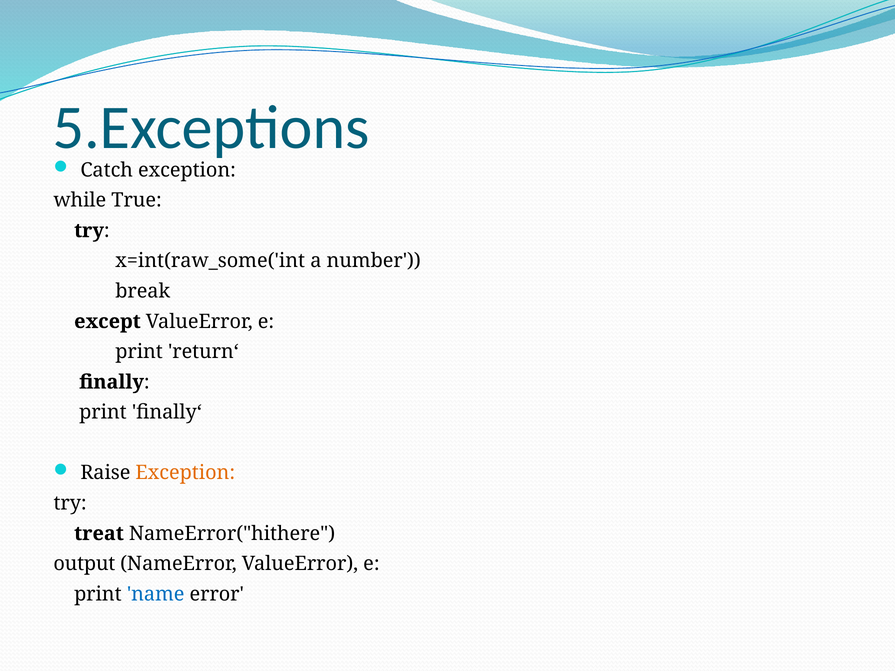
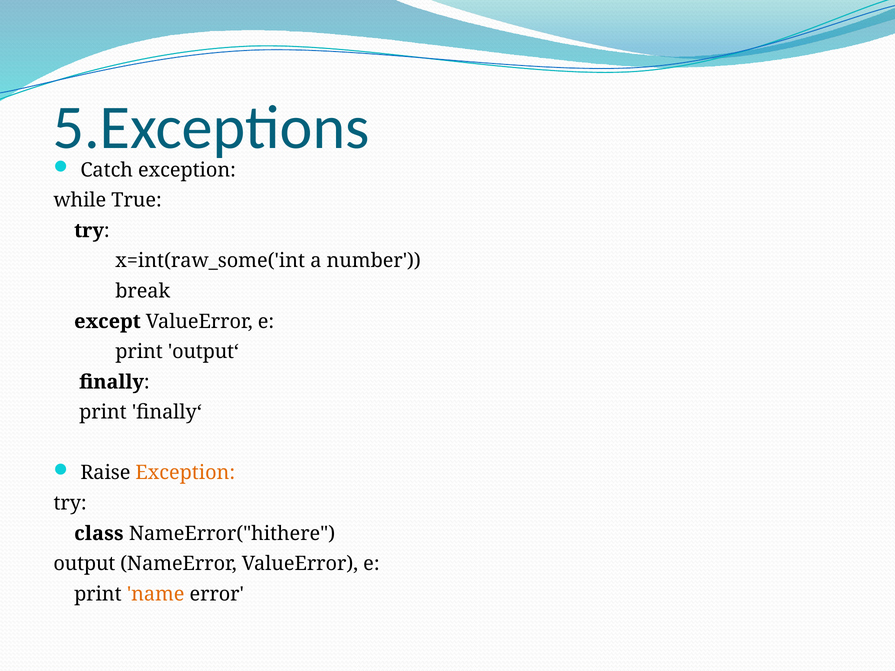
return‘: return‘ -> output‘ (203, 352)
treat: treat -> class (99, 534)
name colour: blue -> orange (156, 594)
